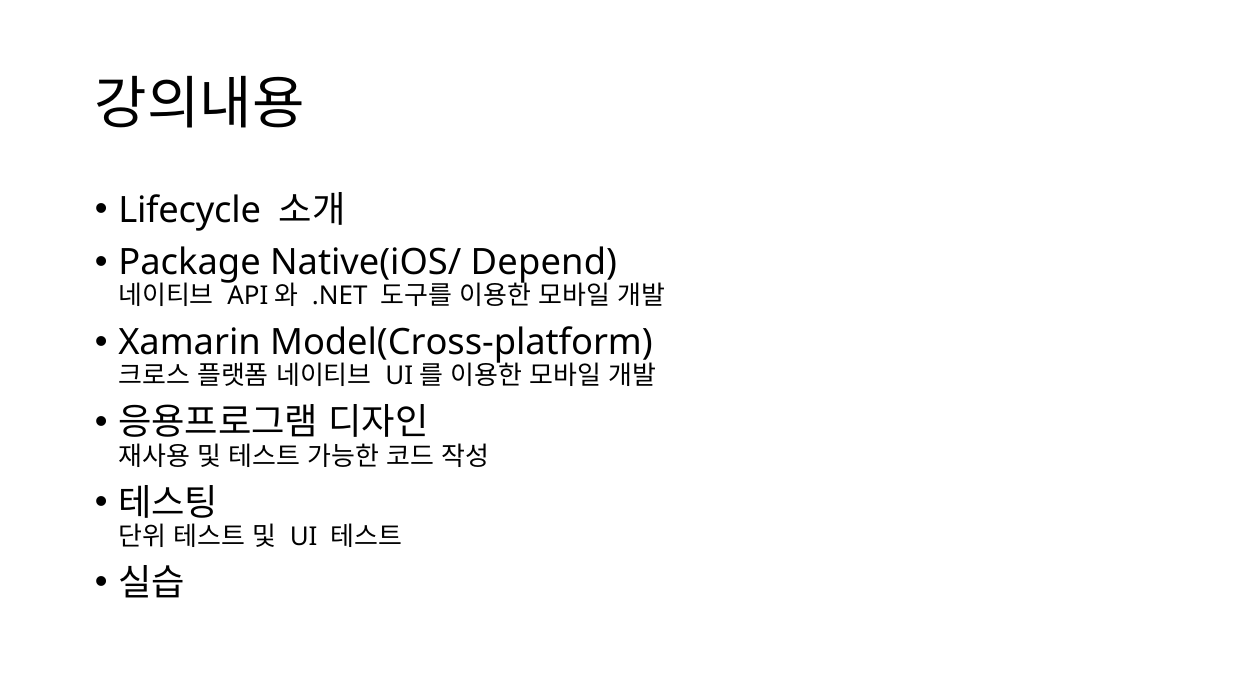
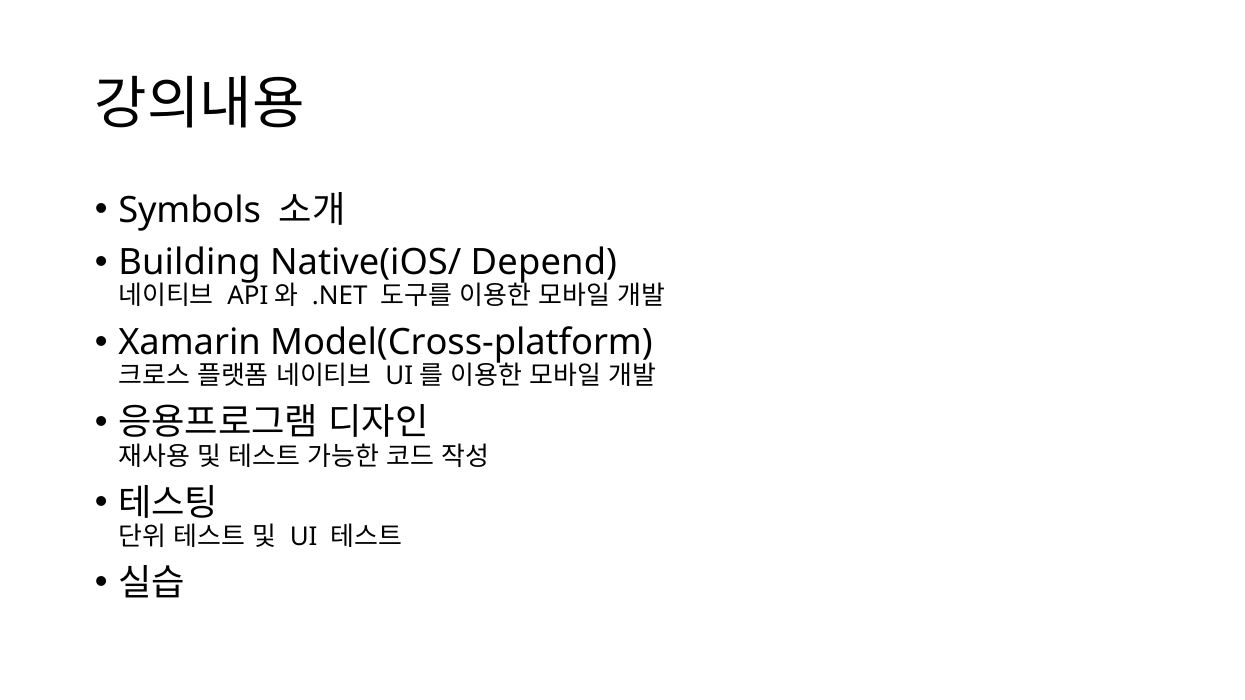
Lifecycle: Lifecycle -> Symbols (190, 210)
Package: Package -> Building (189, 263)
